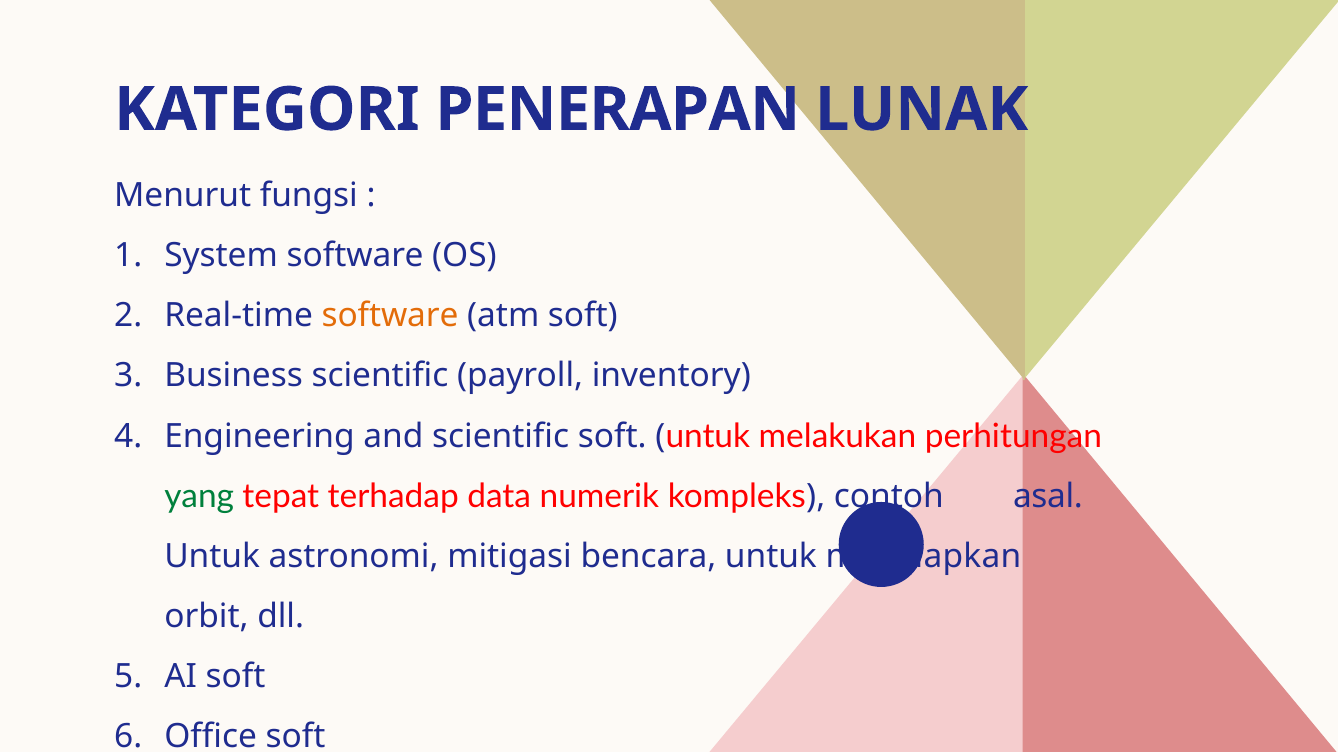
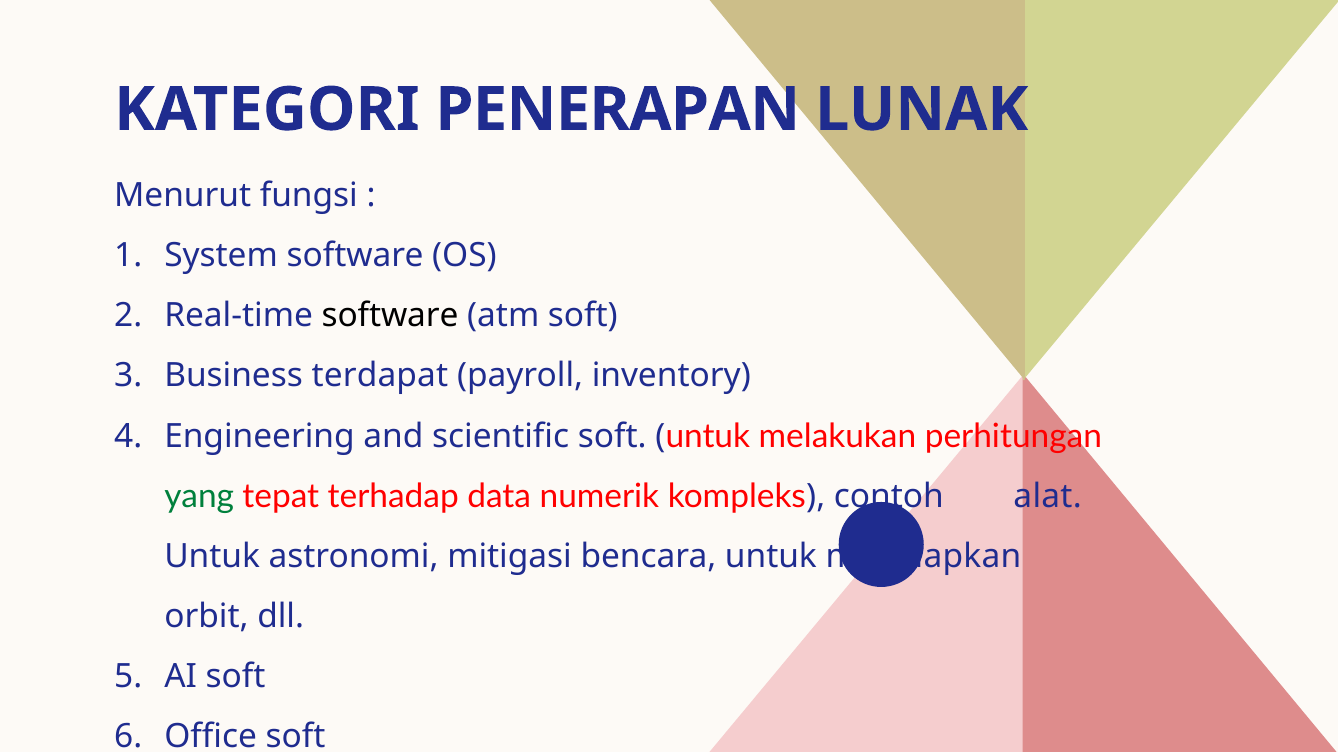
software colour: orange -> black (390, 316)
Business scientific: scientific -> terdapat (380, 376)
asal: asal -> alat (1048, 497)
